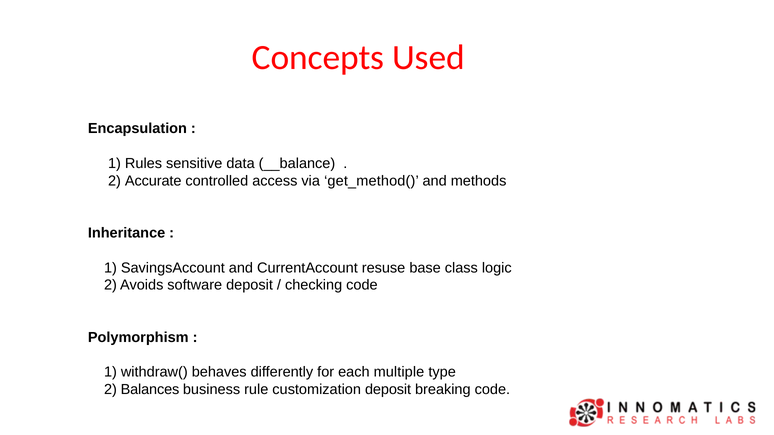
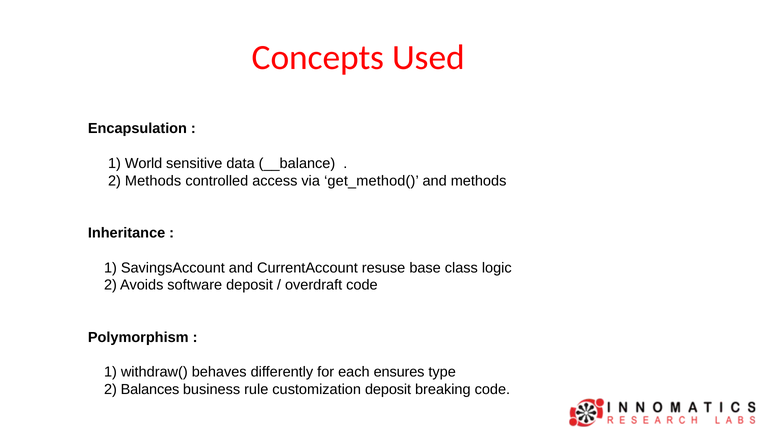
Rules: Rules -> World (144, 163)
2 Accurate: Accurate -> Methods (153, 181)
checking: checking -> overdraft (314, 285)
multiple: multiple -> ensures (399, 372)
